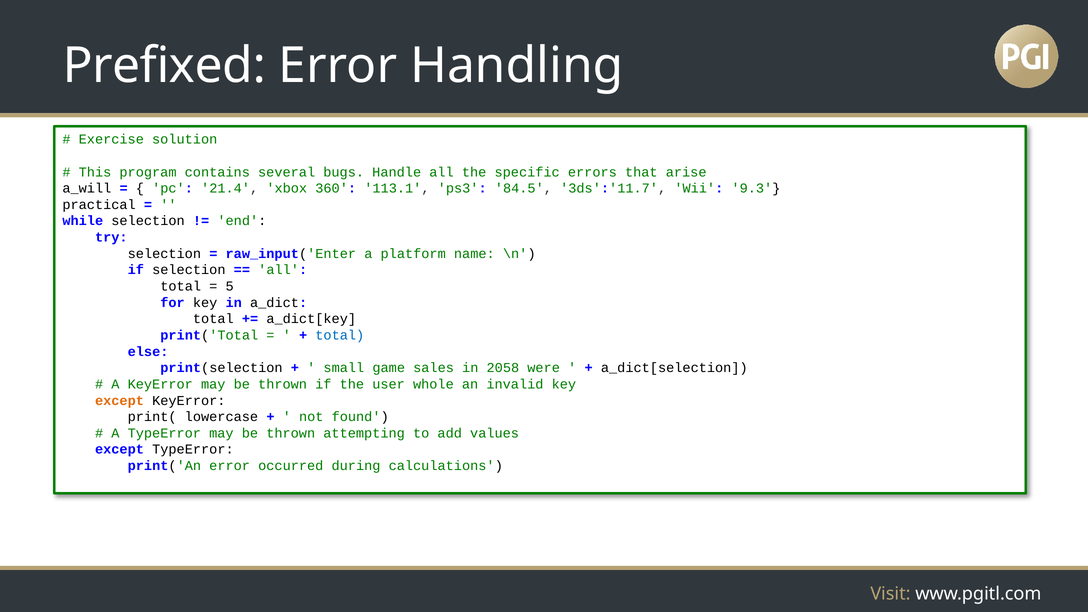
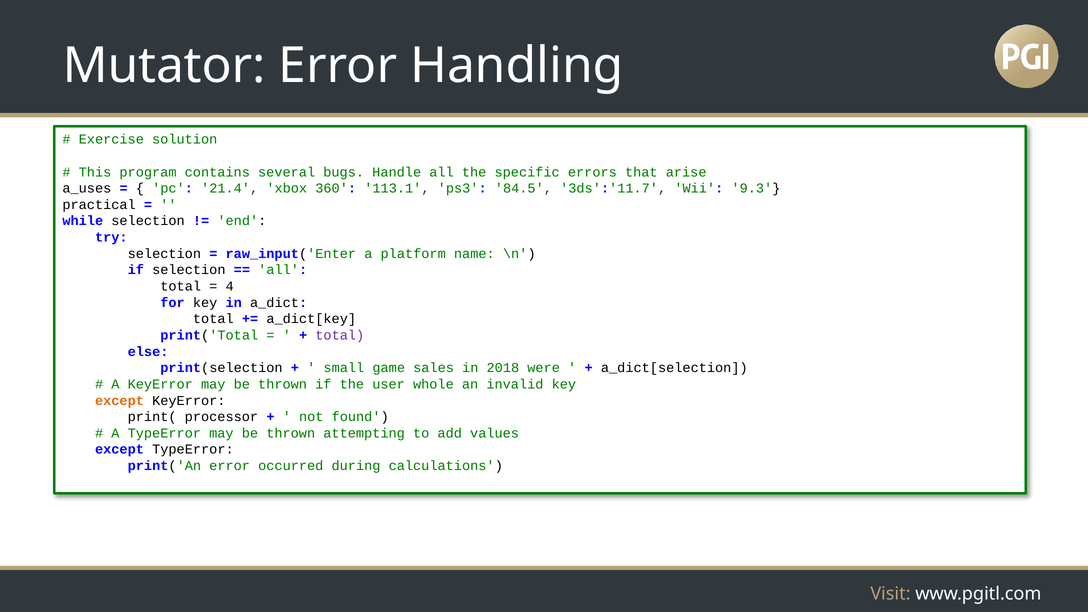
Prefixed: Prefixed -> Mutator (164, 66)
a_will: a_will -> a_uses (87, 188)
5: 5 -> 4 (230, 286)
total colour: blue -> purple (340, 335)
2058: 2058 -> 2018 (503, 368)
lowercase: lowercase -> processor (221, 417)
